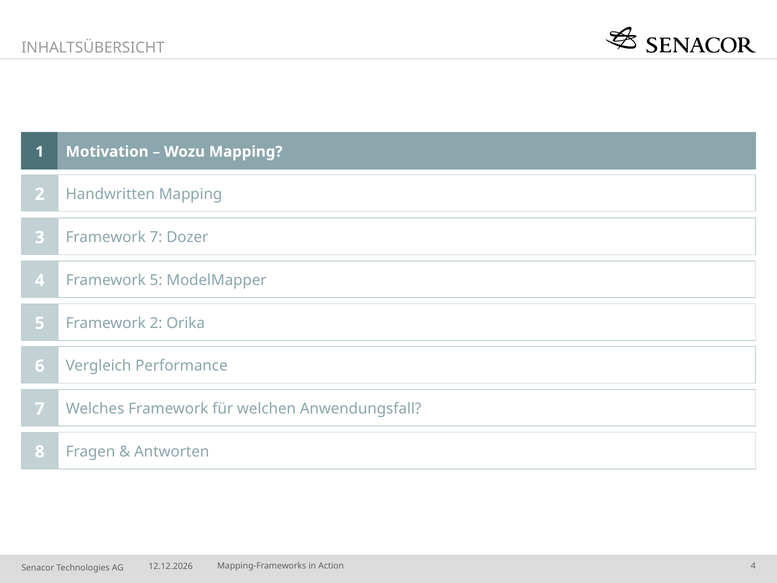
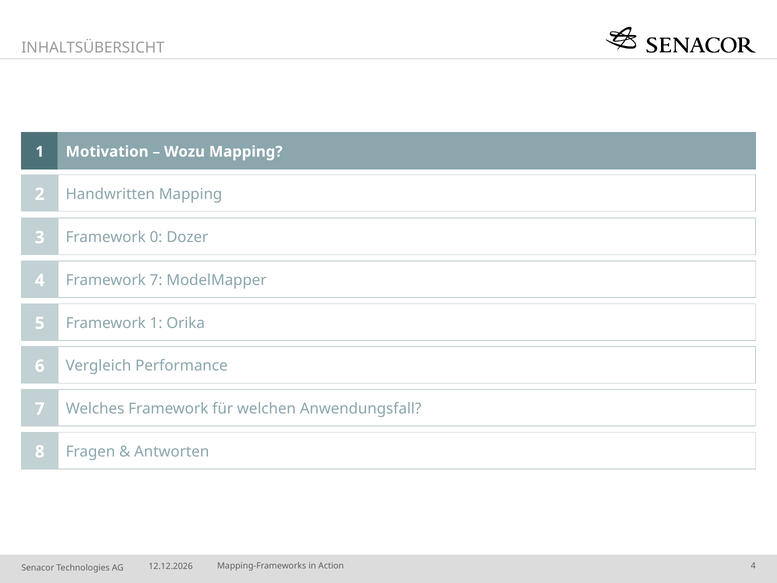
Framework 7: 7 -> 0 (156, 237)
Framework 5: 5 -> 7 (156, 280)
Framework 2: 2 -> 1 (156, 323)
